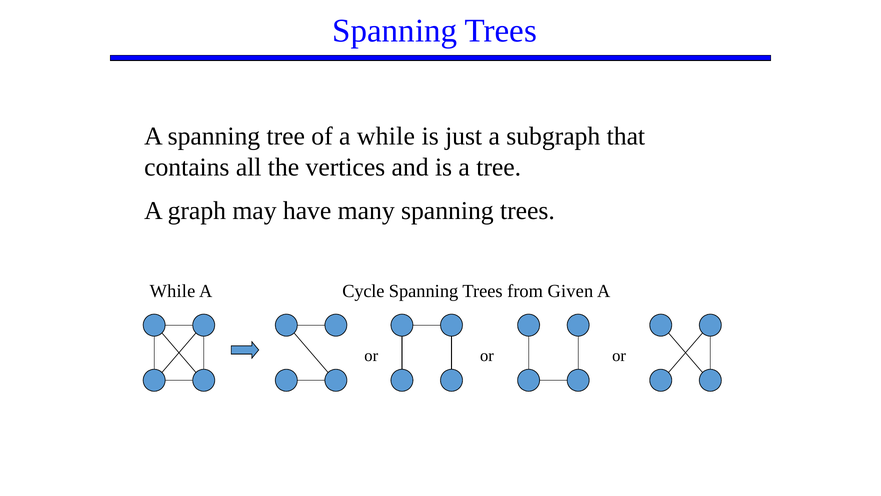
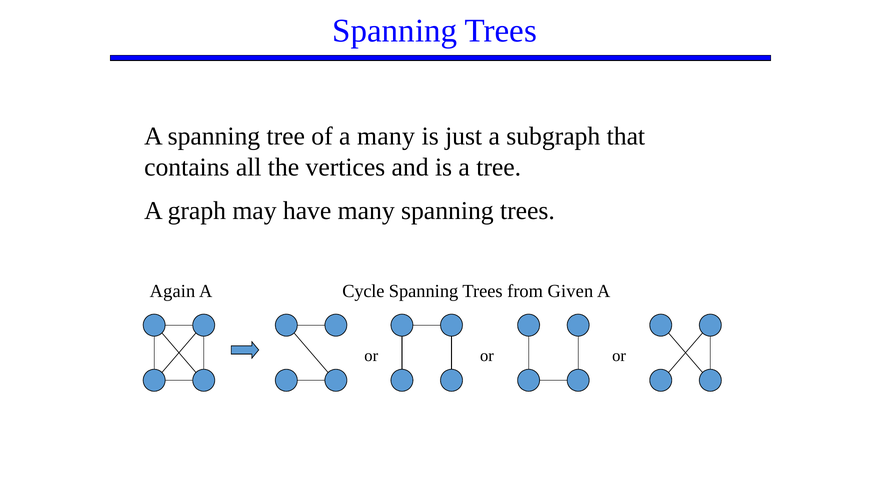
of a while: while -> many (386, 136)
While: While -> Again (172, 291)
